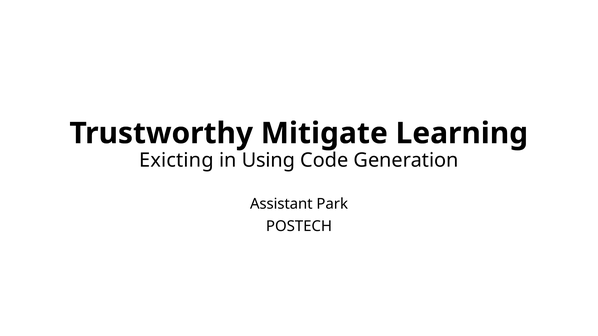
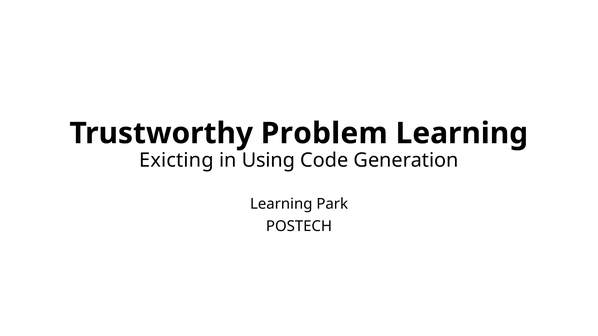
Mitigate: Mitigate -> Problem (324, 133)
Assistant: Assistant -> Learning (281, 204)
